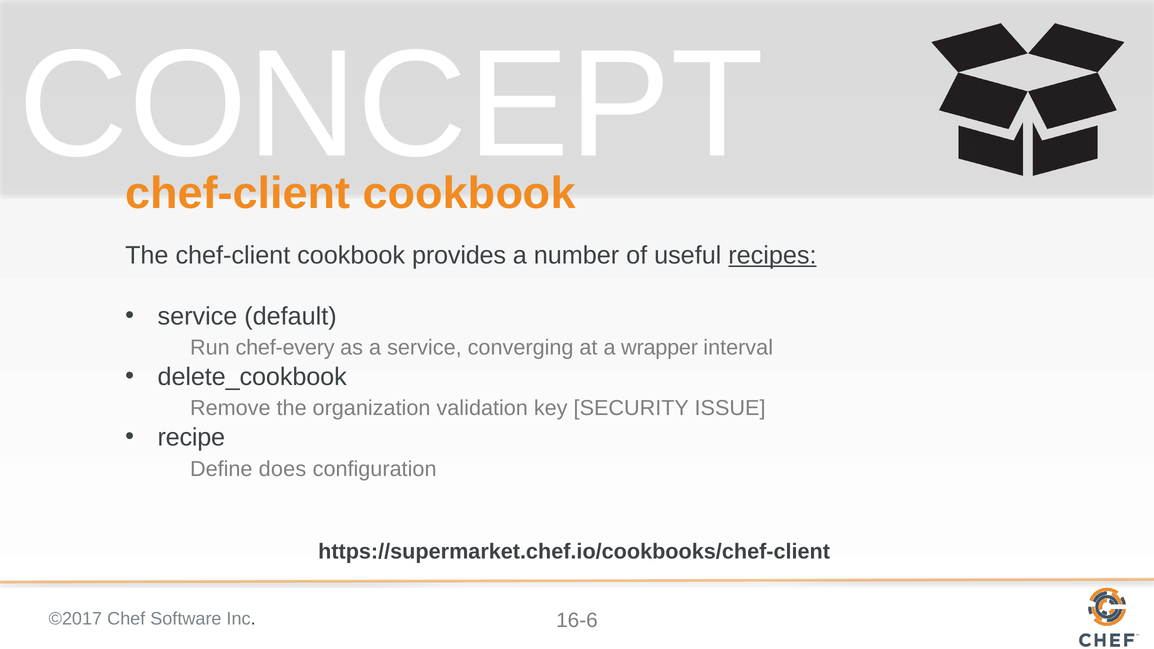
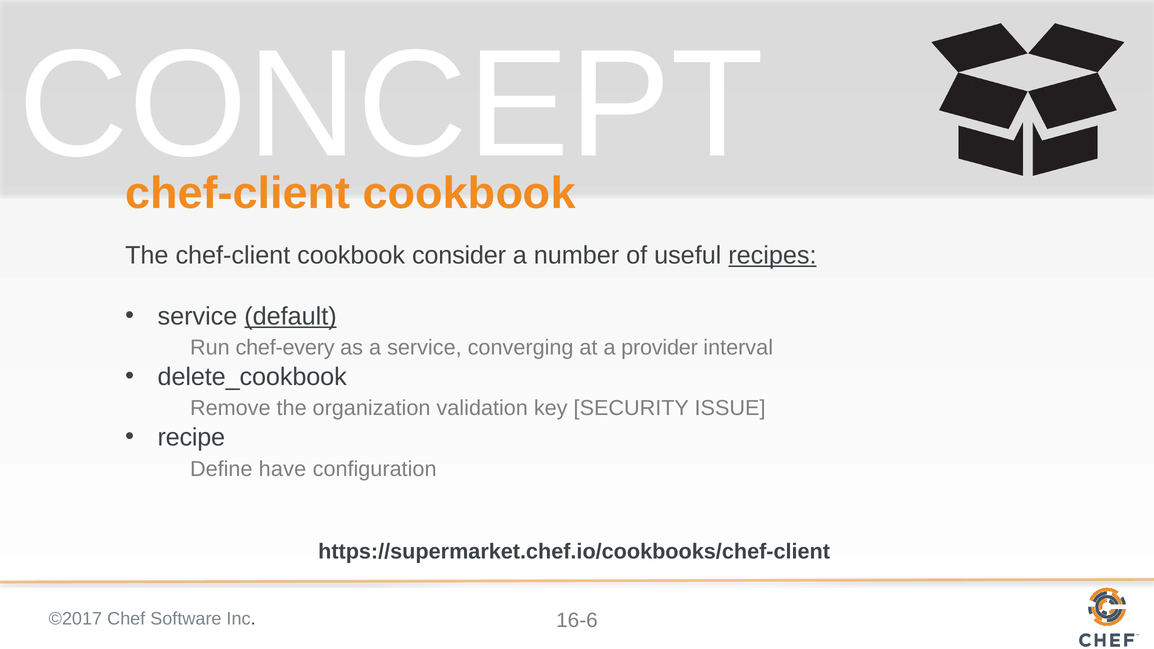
provides: provides -> consider (459, 256)
default underline: none -> present (290, 316)
wrapper: wrapper -> provider (660, 348)
does: does -> have (282, 469)
